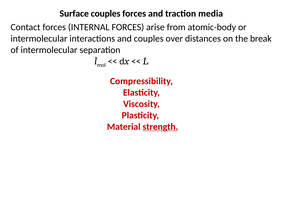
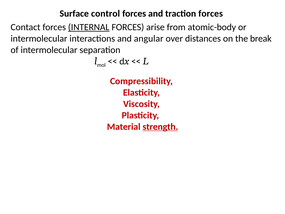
Surface couples: couples -> control (106, 14)
traction media: media -> forces (211, 14)
INTERNAL underline: none -> present (89, 27)
and couples: couples -> angular (149, 39)
